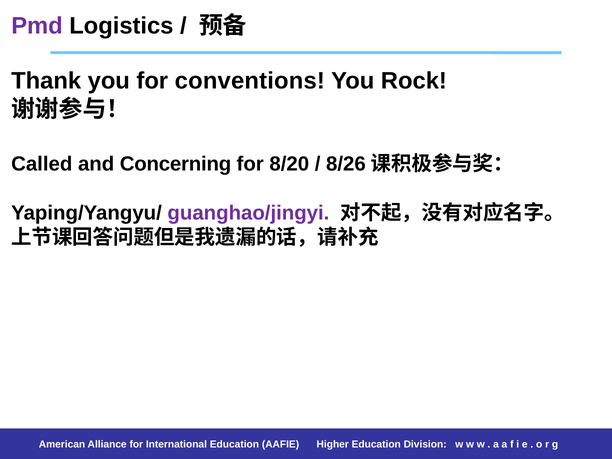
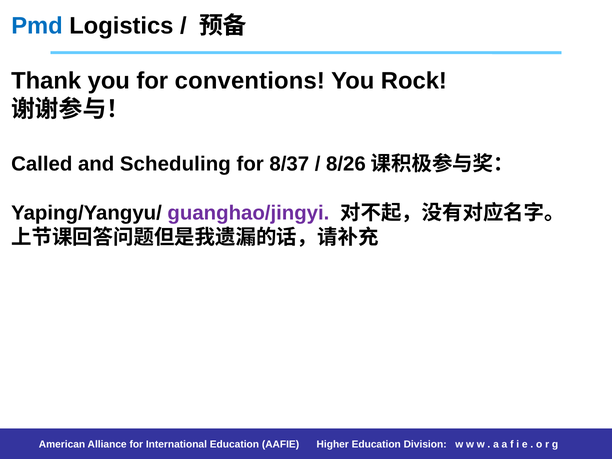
Pmd colour: purple -> blue (37, 26)
Concerning: Concerning -> Scheduling (175, 164)
8/20: 8/20 -> 8/37 (289, 164)
